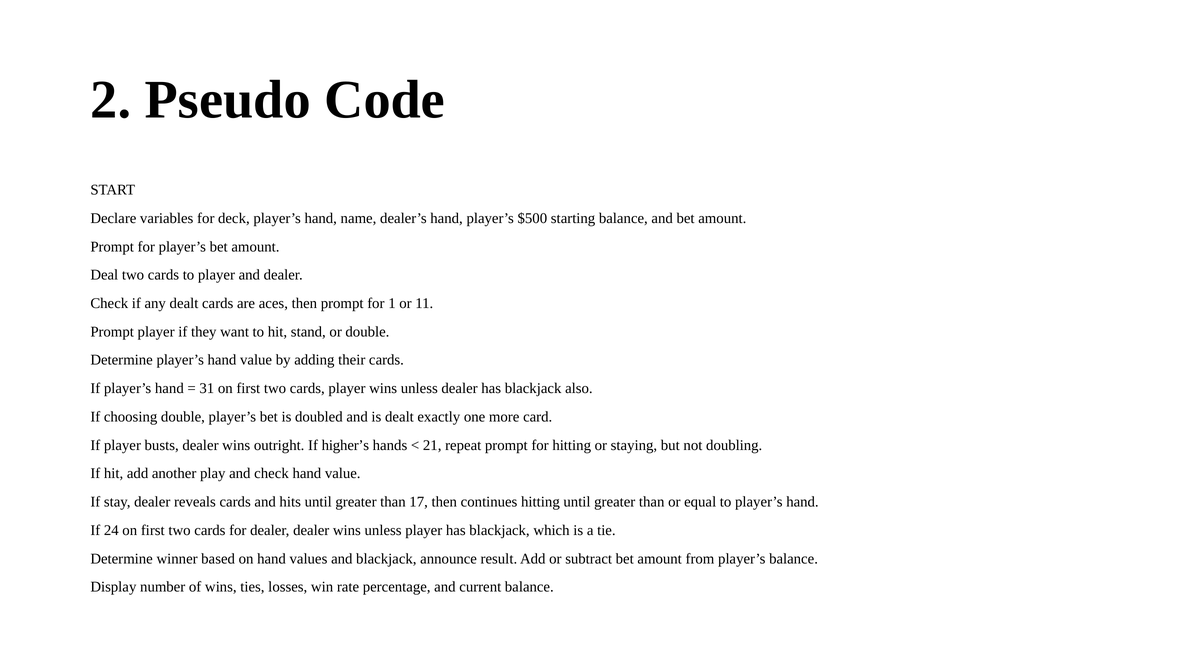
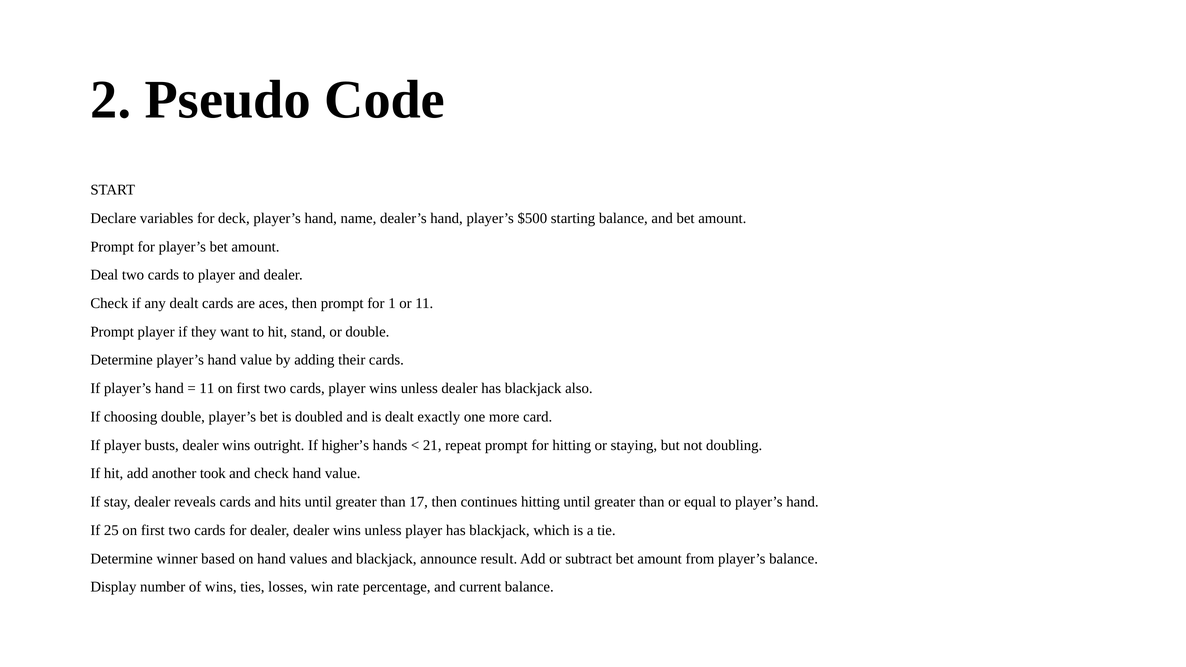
31: 31 -> 11 (207, 389)
play: play -> took (213, 474)
24: 24 -> 25 (111, 530)
